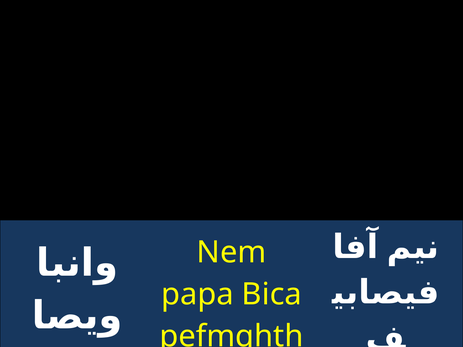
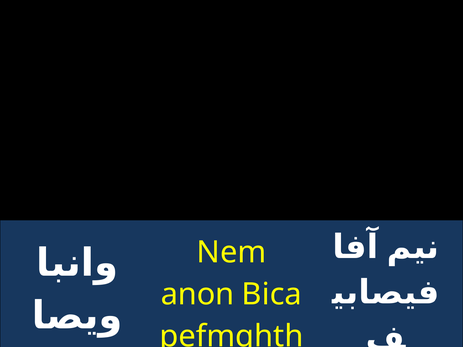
papa: papa -> anon (198, 294)
